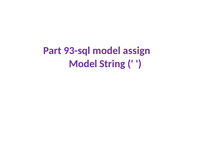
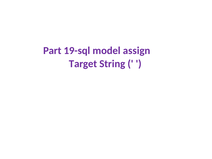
93-sql: 93-sql -> 19-sql (77, 51)
Model: Model -> Target (83, 64)
